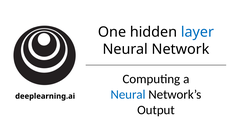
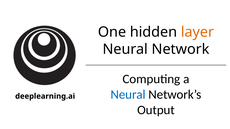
layer colour: blue -> orange (197, 32)
